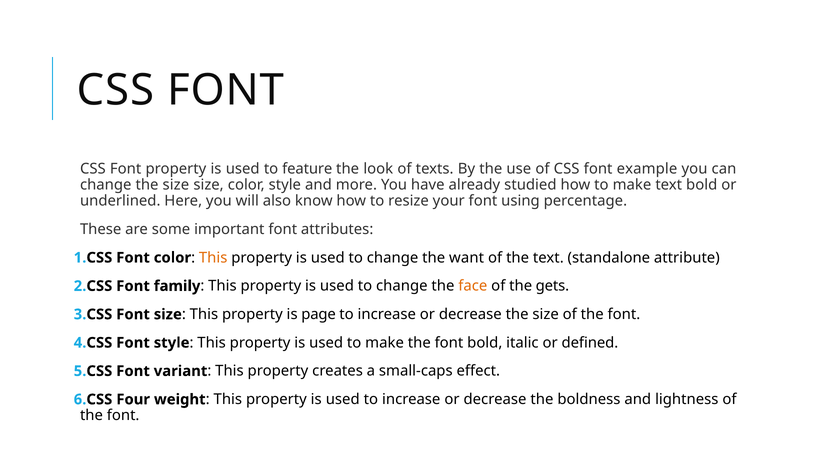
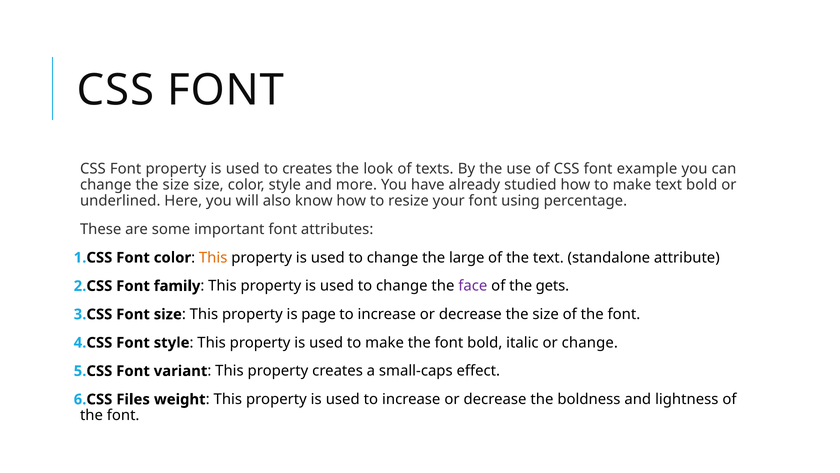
to feature: feature -> creates (307, 169)
want: want -> large (467, 257)
face colour: orange -> purple (473, 286)
or defined: defined -> change (590, 342)
Four: Four -> Files (133, 399)
